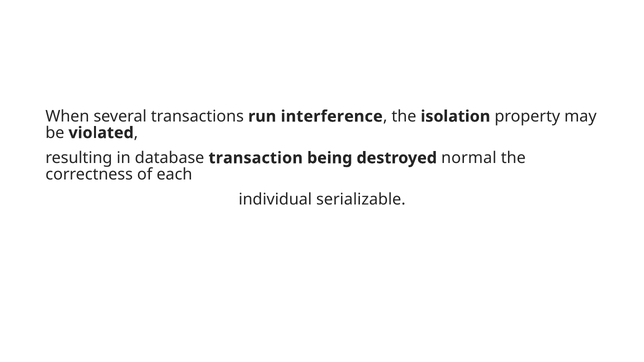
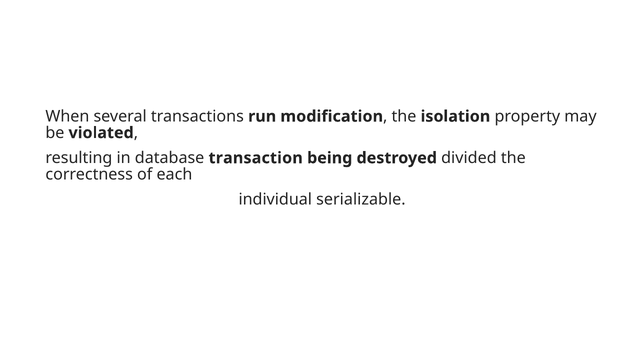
interference: interference -> modification (332, 116)
normal: normal -> divided (469, 158)
